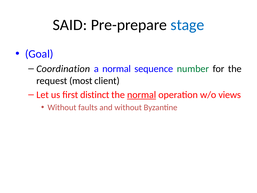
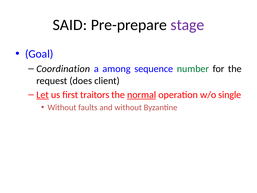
stage colour: blue -> purple (187, 25)
a normal: normal -> among (116, 69)
most: most -> does (81, 81)
Let underline: none -> present (43, 95)
distinct: distinct -> traitors (95, 95)
views: views -> single (230, 95)
